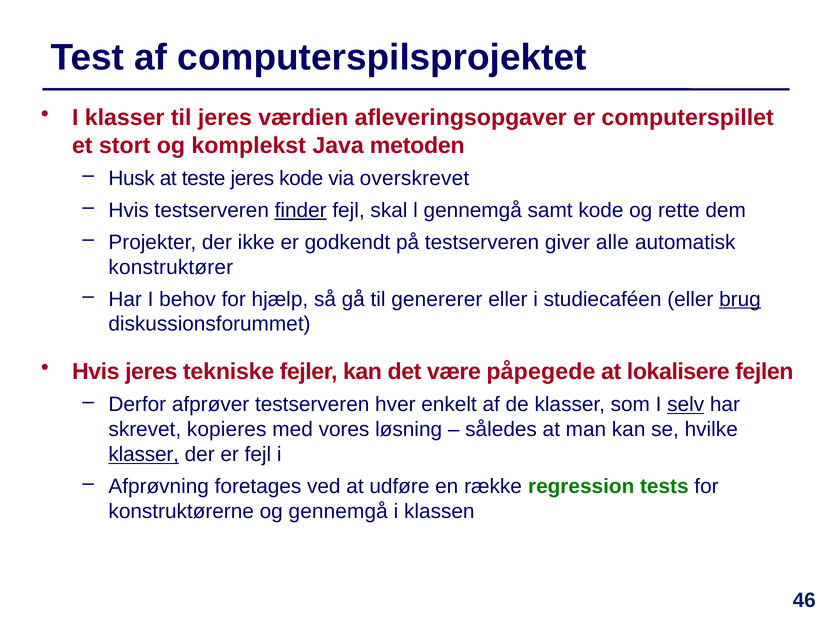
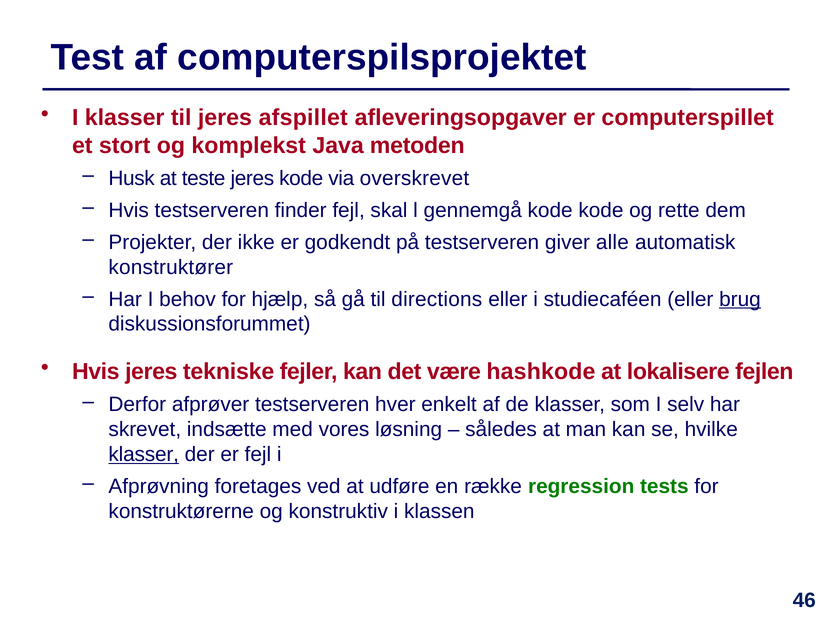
værdien: værdien -> afspillet (303, 118)
finder underline: present -> none (301, 210)
gennemgå samt: samt -> kode (550, 210)
genererer: genererer -> directions (437, 299)
påpegede: påpegede -> hashkode (541, 371)
selv underline: present -> none (686, 405)
kopieres: kopieres -> indsætte (227, 430)
og gennemgå: gennemgå -> konstruktiv (338, 511)
